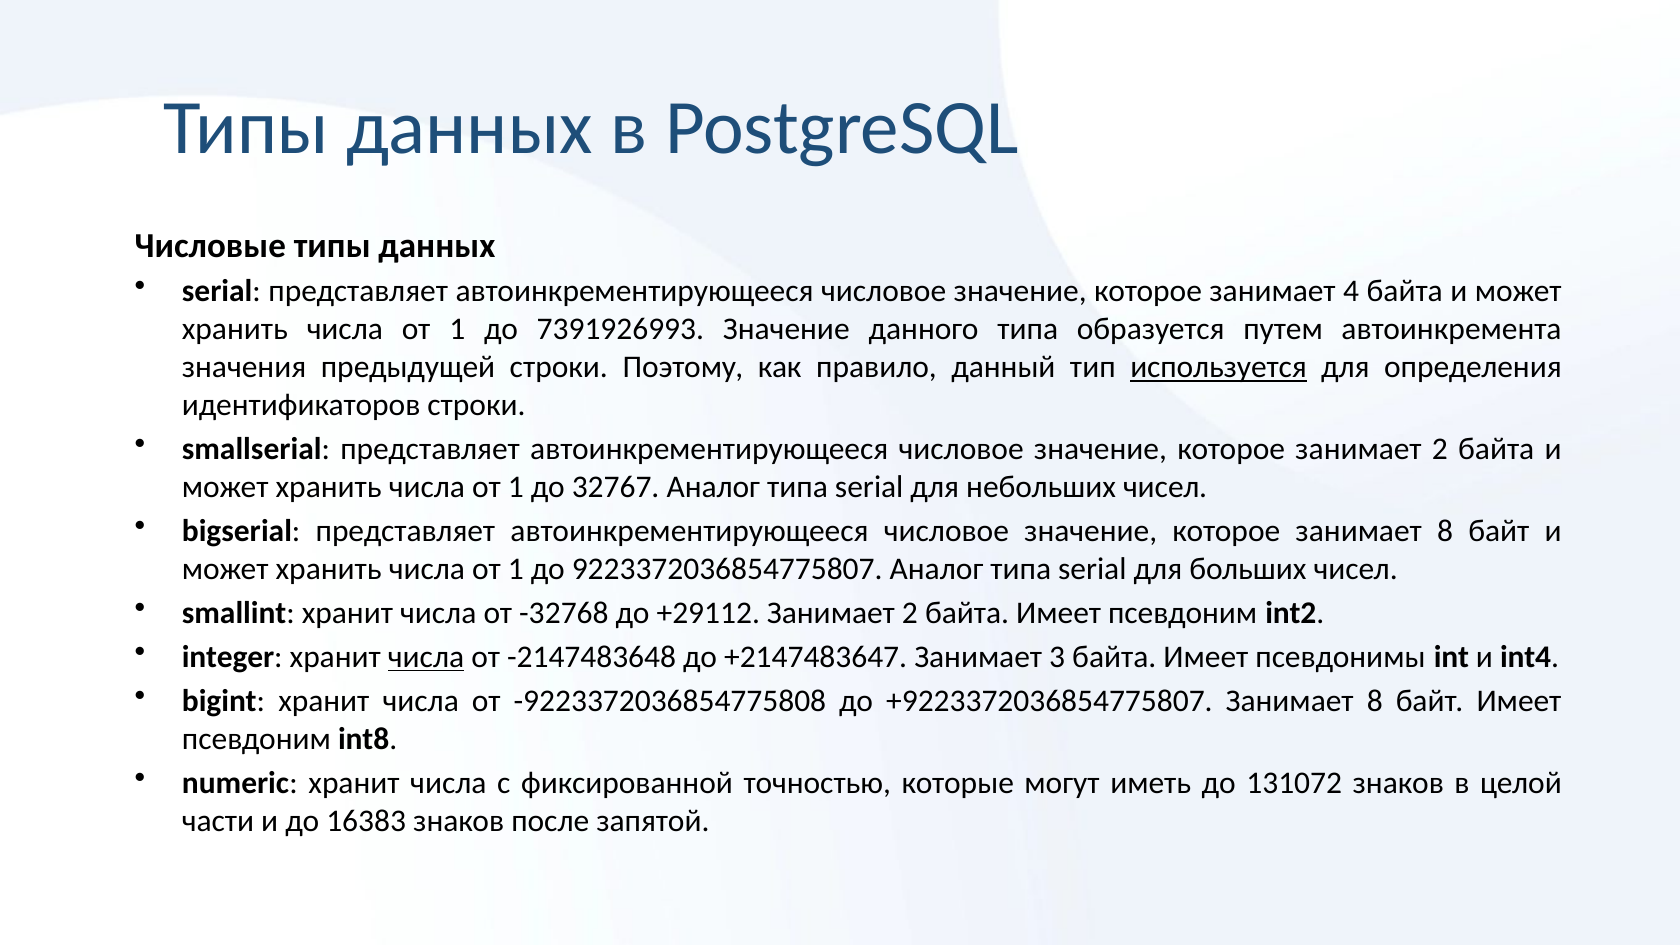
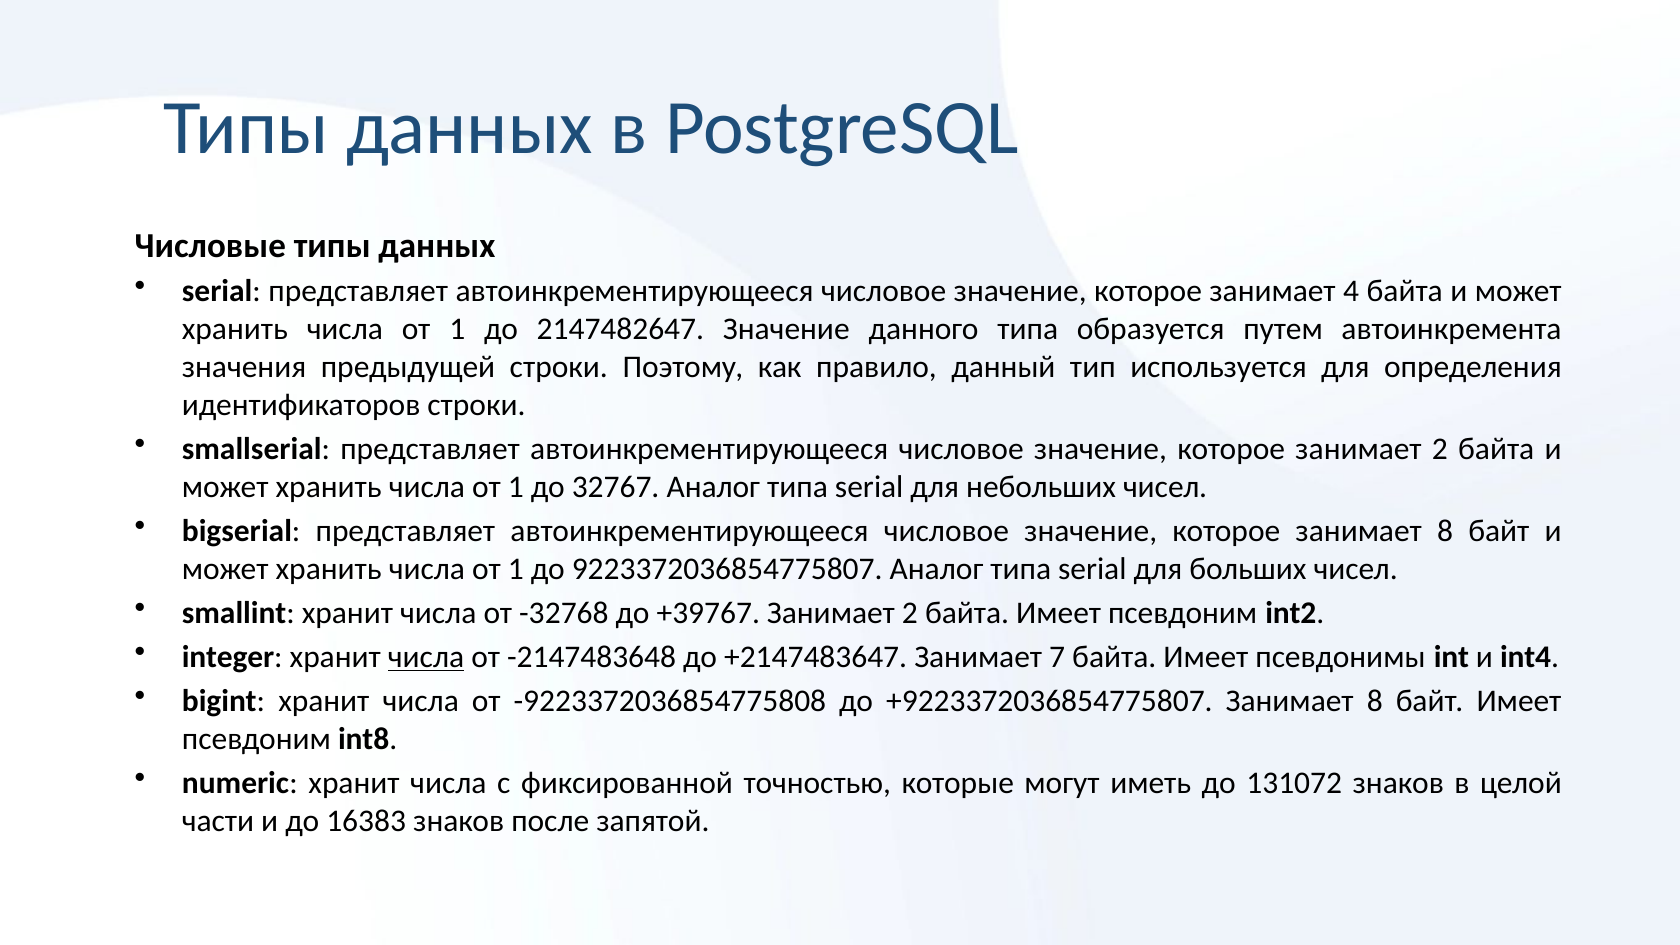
7391926993: 7391926993 -> 2147482647 (620, 329)
используется underline: present -> none (1219, 367)
+29112: +29112 -> +39767 (708, 613)
3: 3 -> 7 (1057, 657)
